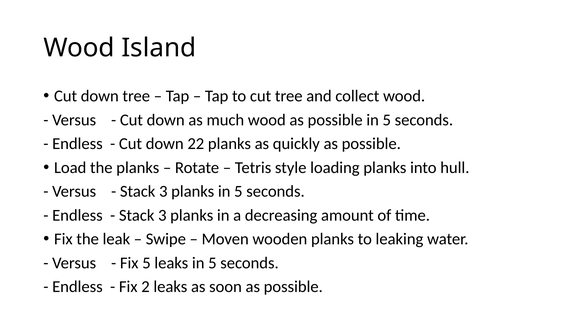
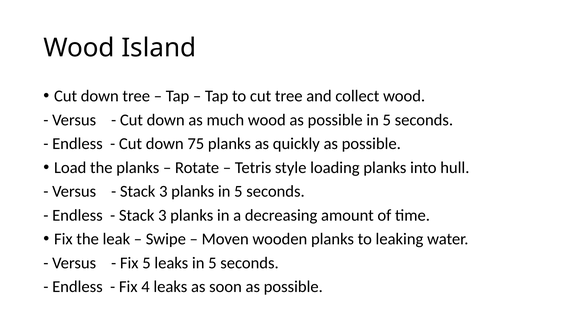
22: 22 -> 75 (196, 144)
2: 2 -> 4 (145, 287)
